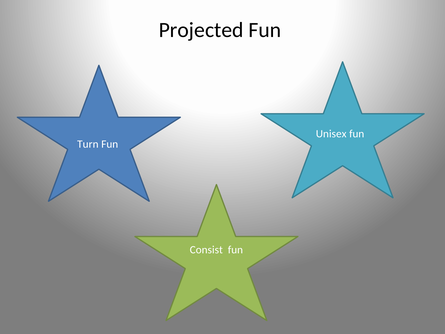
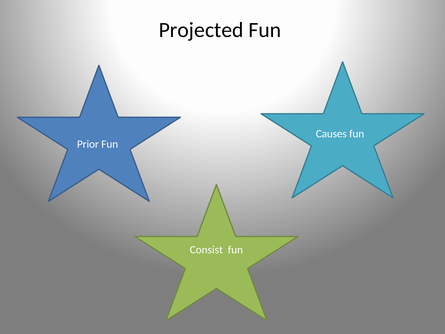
Unisex: Unisex -> Causes (331, 134)
Turn: Turn -> Prior (88, 144)
